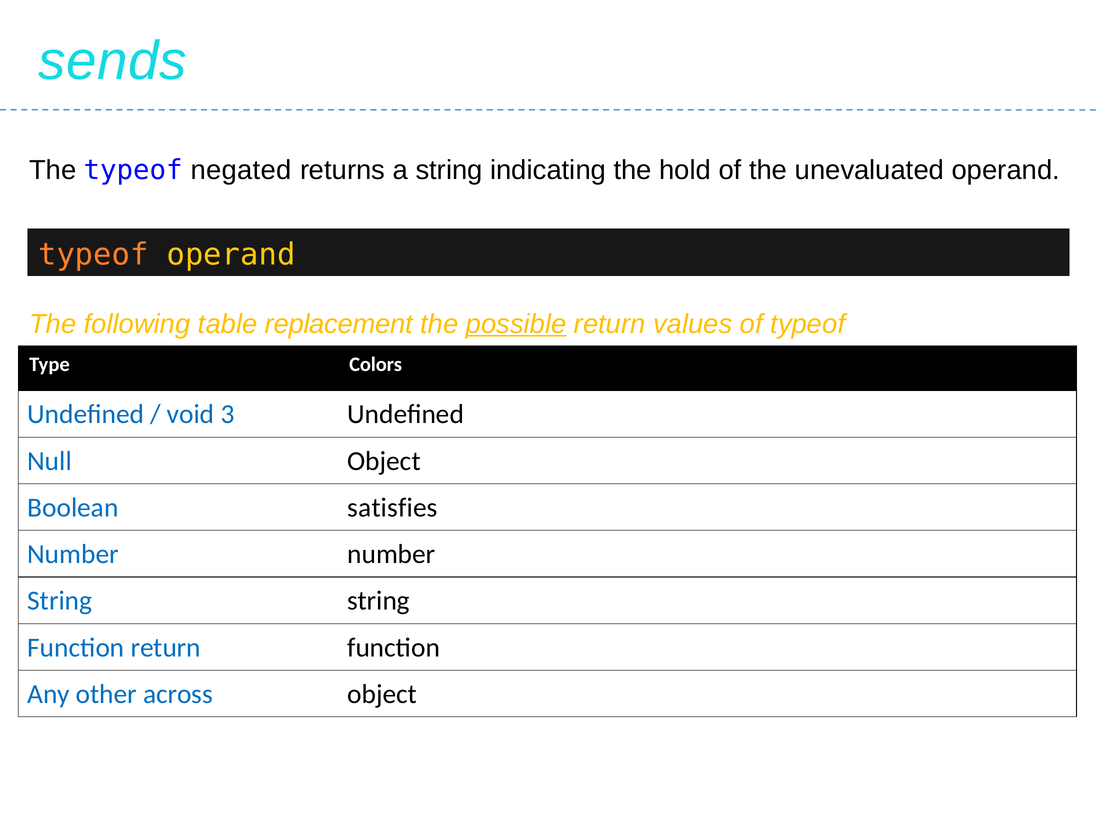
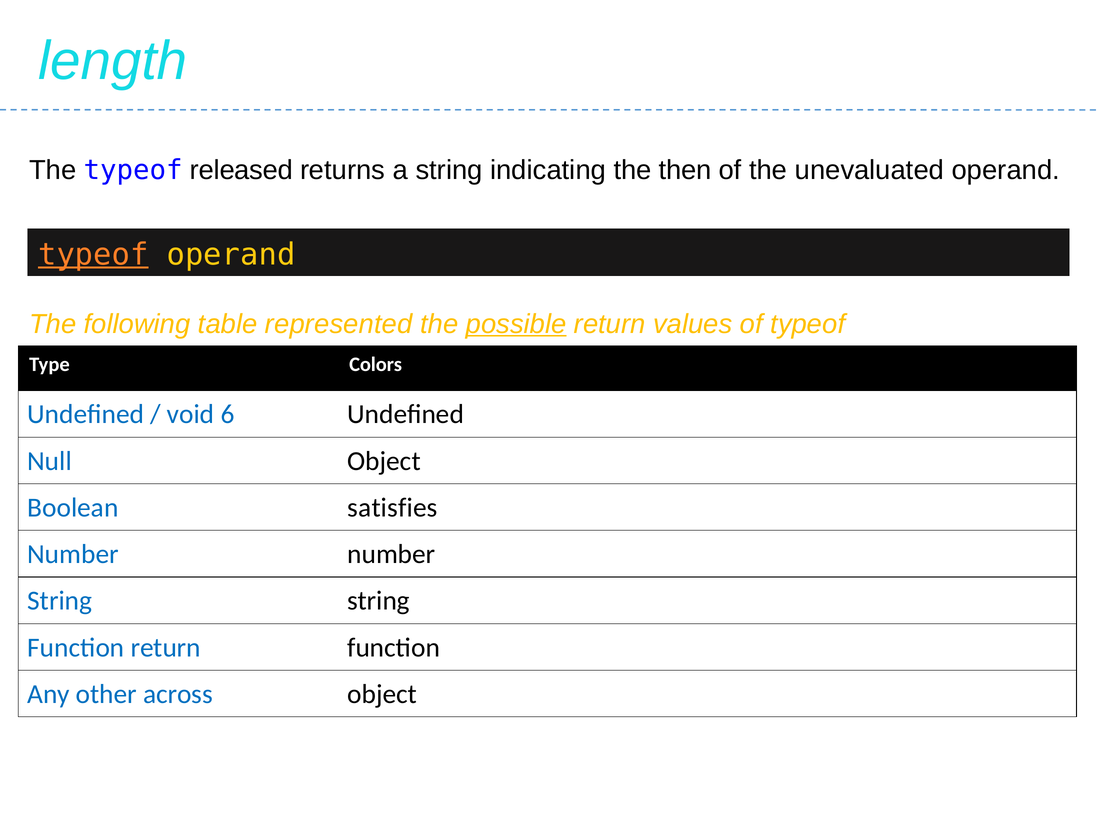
sends: sends -> length (113, 61)
negated: negated -> released (241, 170)
hold: hold -> then (685, 170)
typeof underline: none -> present (93, 254)
replacement: replacement -> represented (339, 324)
3: 3 -> 6 (227, 414)
